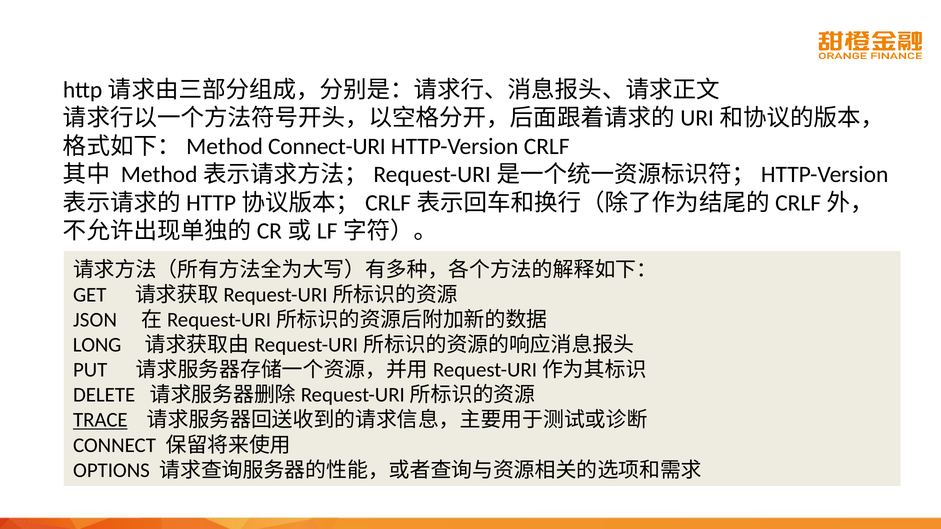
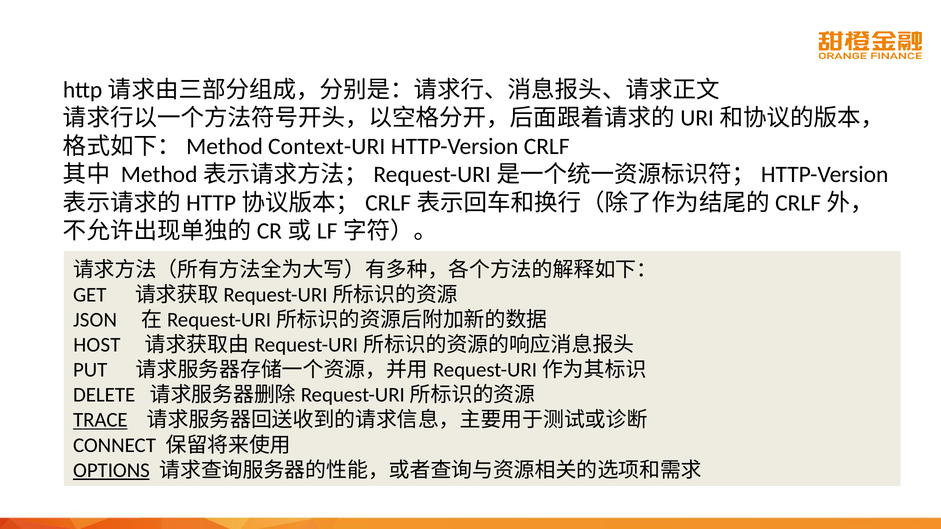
Connect-URI: Connect-URI -> Context-URI (327, 146)
LONG: LONG -> HOST (97, 345)
OPTIONS underline: none -> present (111, 471)
